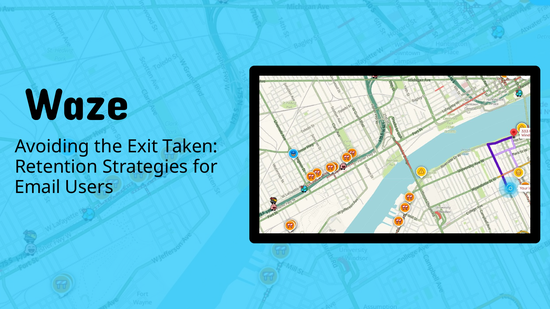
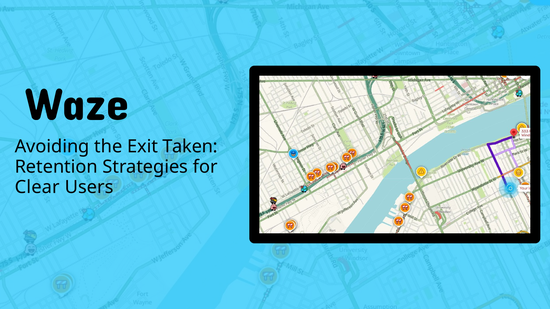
Email: Email -> Clear (37, 187)
